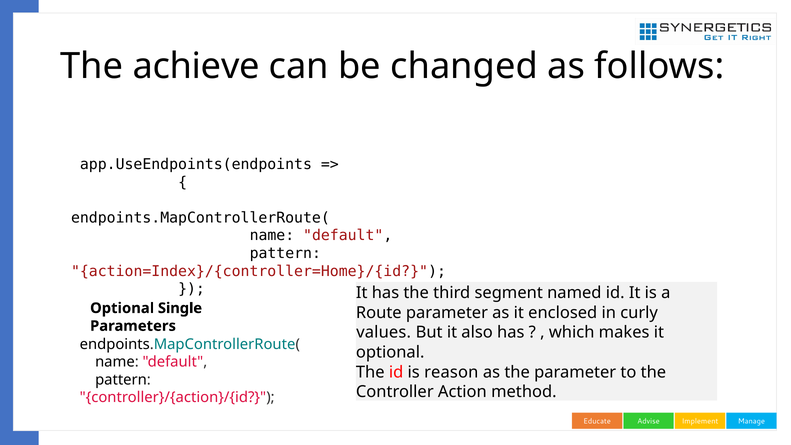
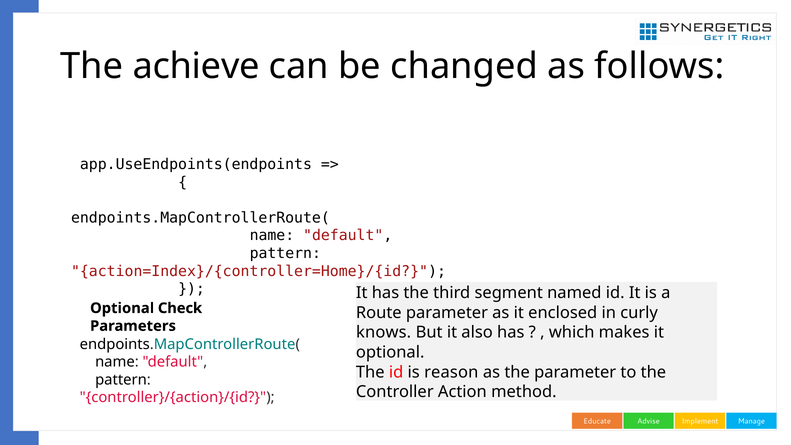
Single: Single -> Check (180, 308)
values: values -> knows (384, 332)
